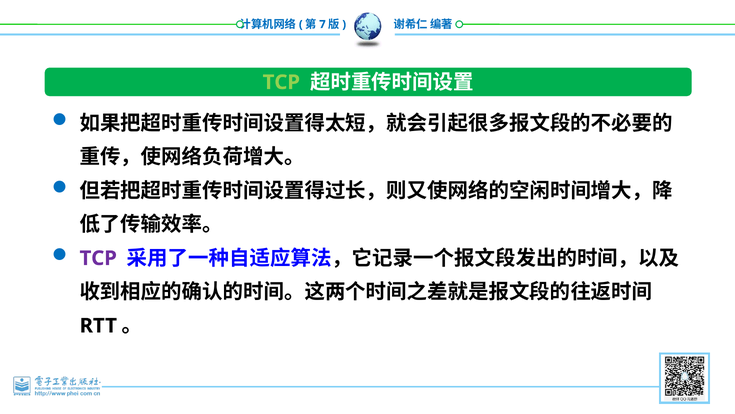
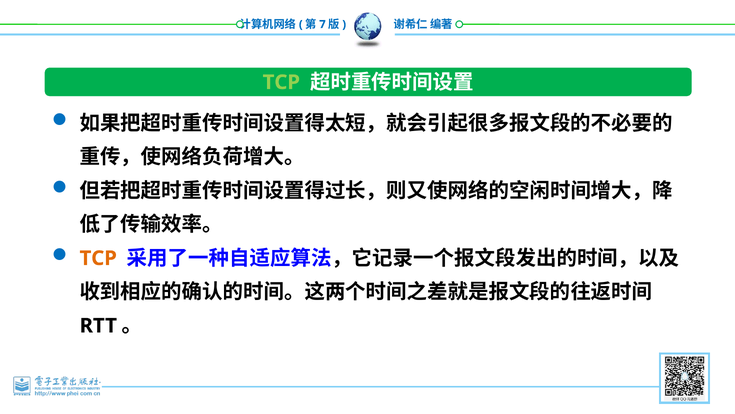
TCP colour: purple -> orange (98, 258)
